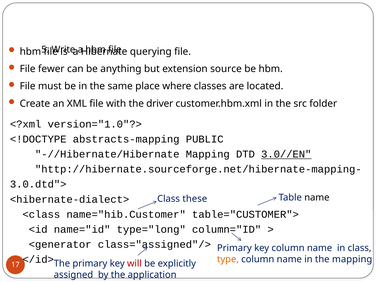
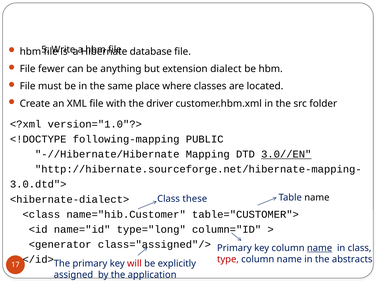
querying: querying -> database (151, 52)
source: source -> dialect (226, 69)
abstracts-mapping: abstracts-mapping -> following-mapping (126, 139)
name underline: none -> present (320, 248)
type colour: orange -> red (228, 259)
the mapping: mapping -> abstracts (352, 259)
